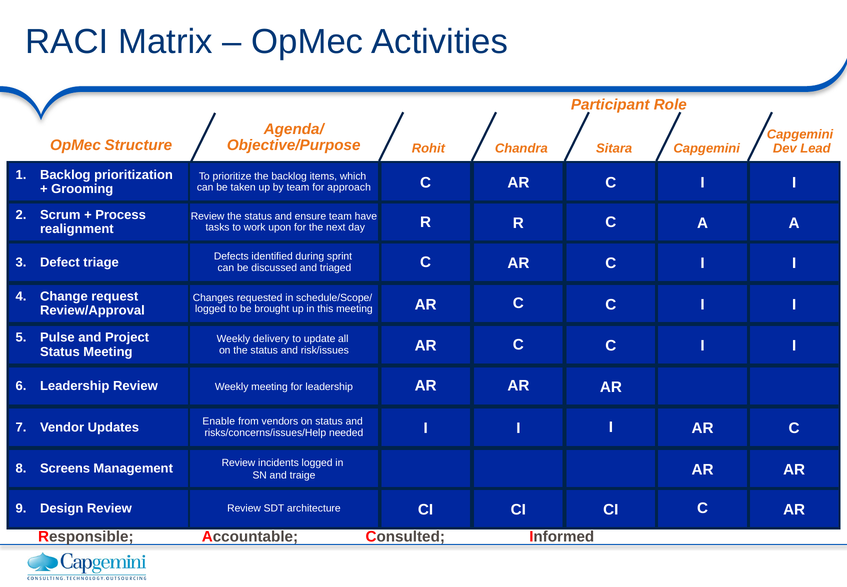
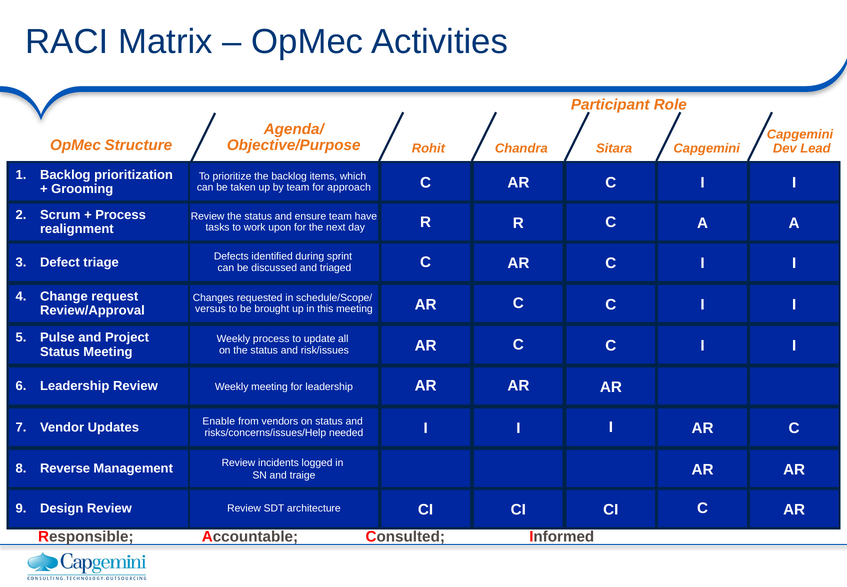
logged: logged -> versus (210, 309)
Weekly delivery: delivery -> process (271, 339)
Screens: Screens -> Reverse (65, 468)
